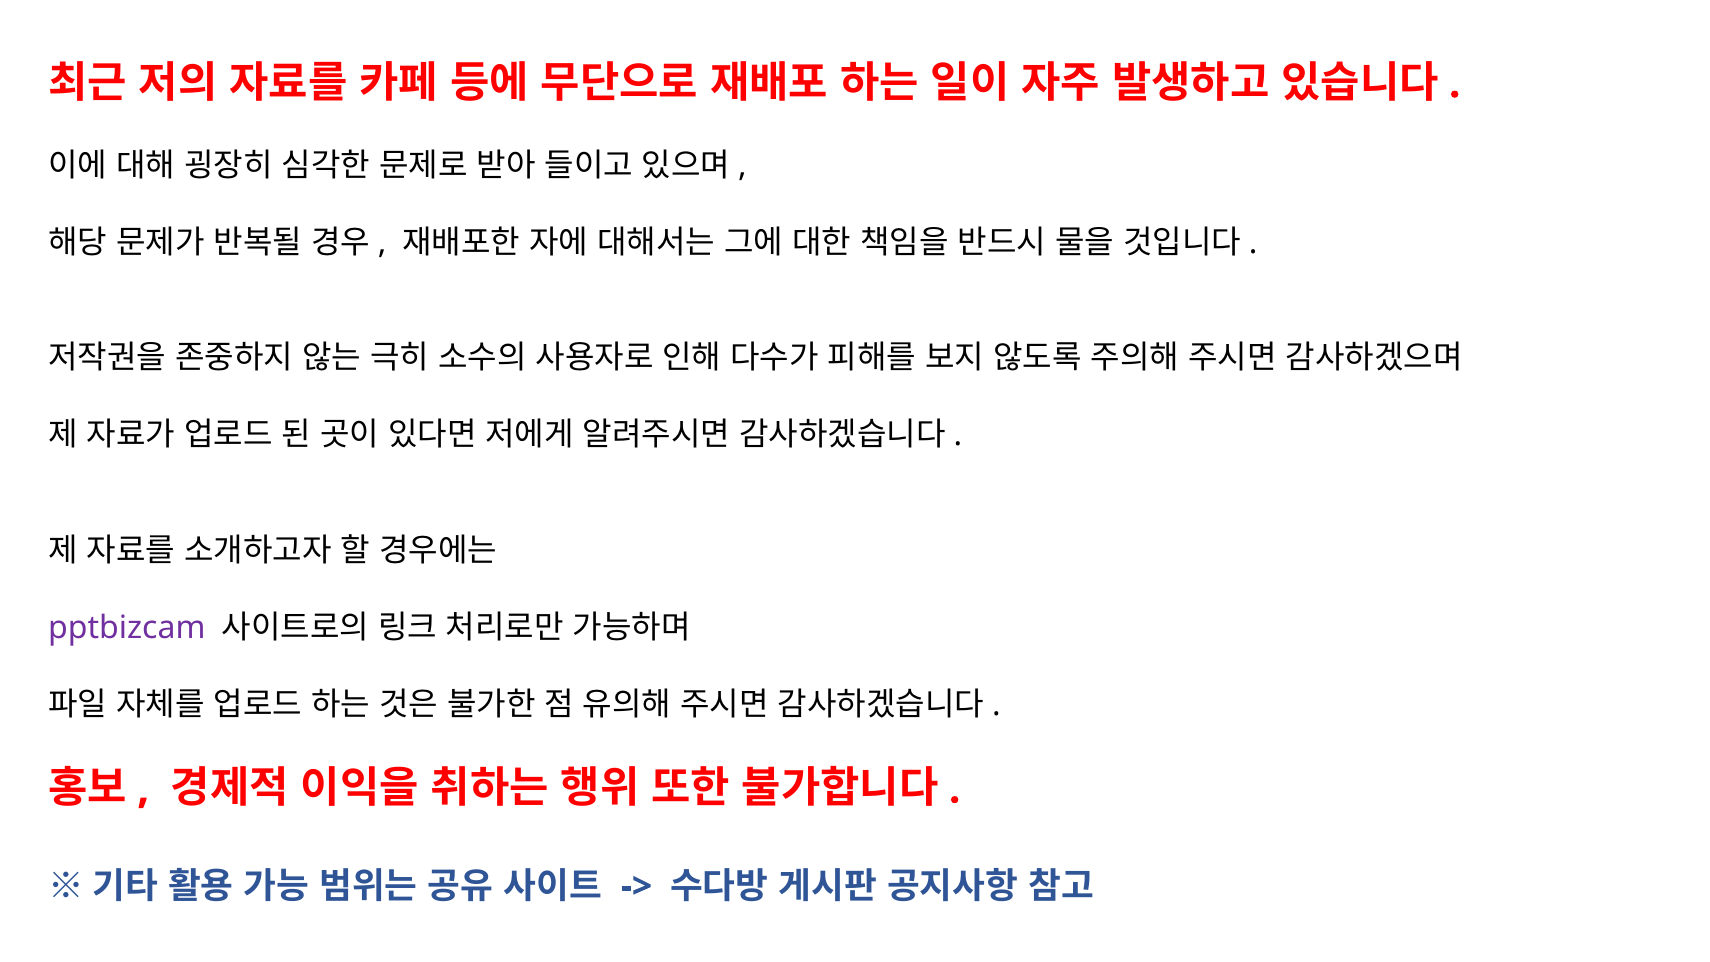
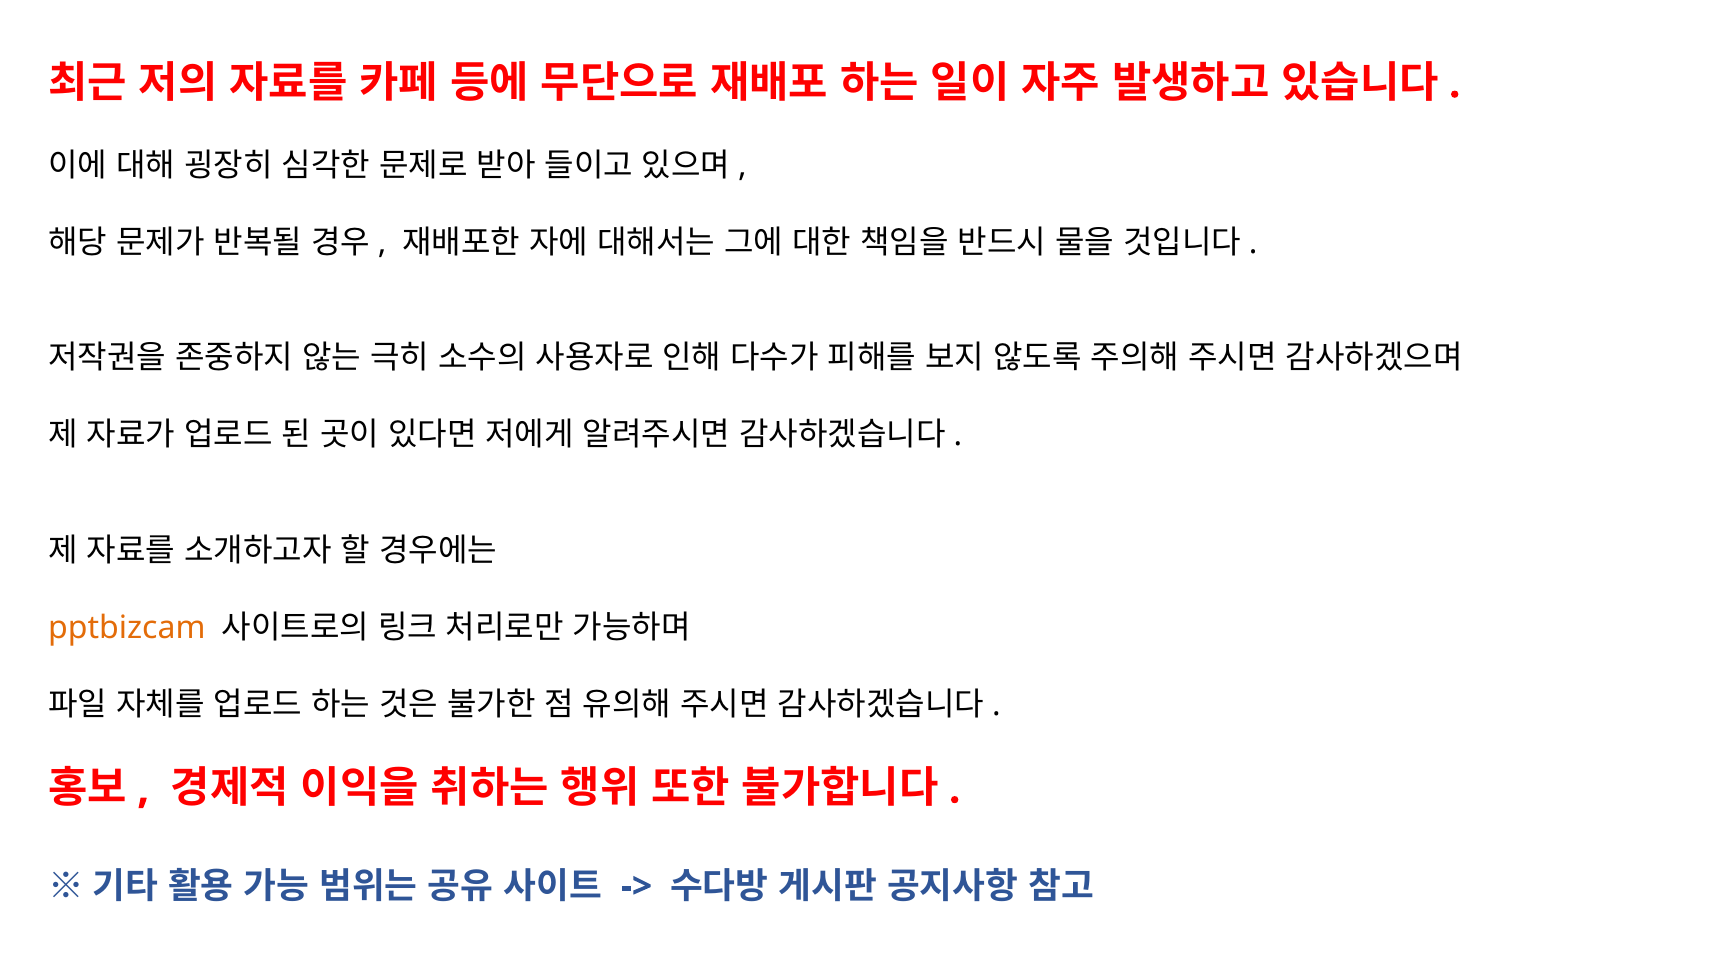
pptbizcam colour: purple -> orange (127, 627)
